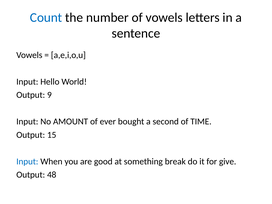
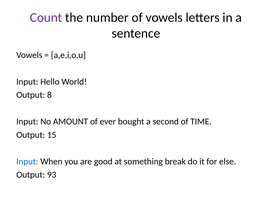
Count colour: blue -> purple (46, 17)
9: 9 -> 8 (49, 95)
give: give -> else (228, 161)
48: 48 -> 93 (52, 175)
